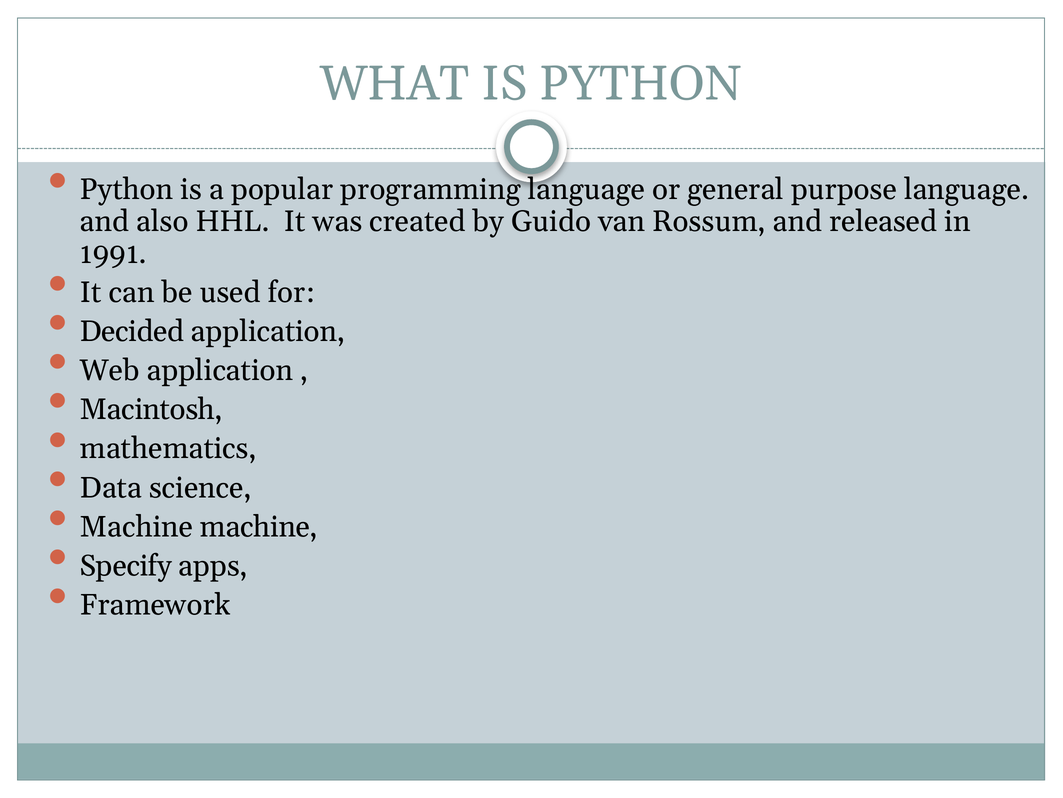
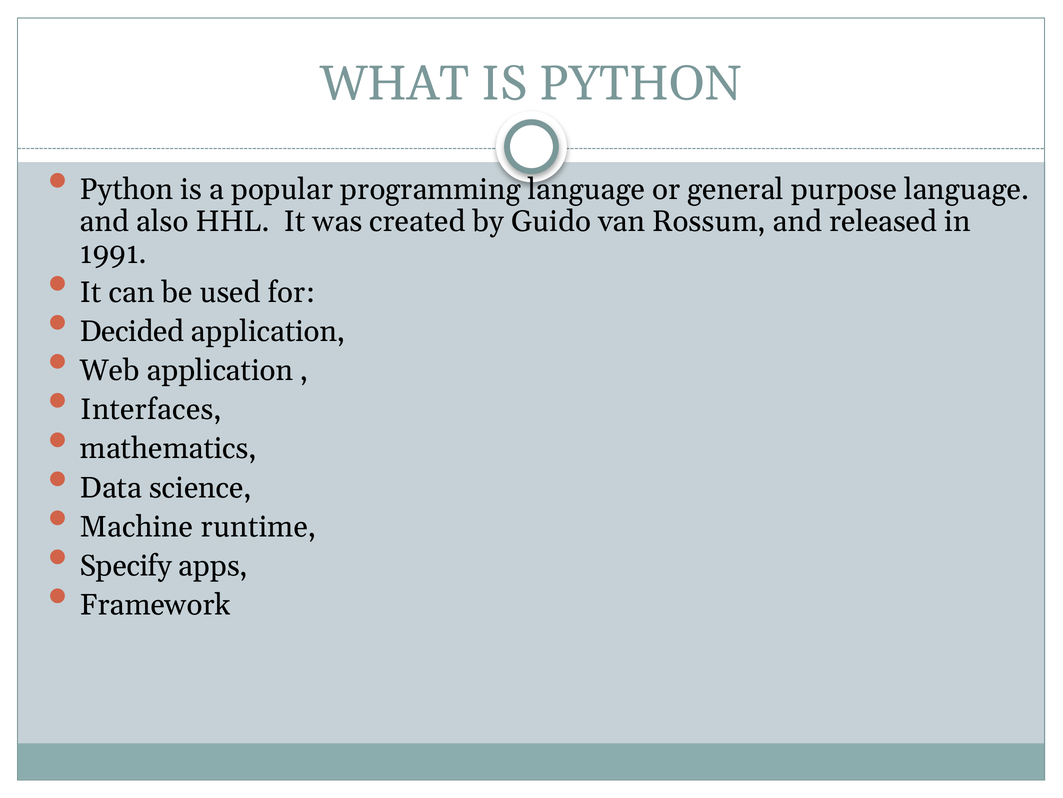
Macintosh: Macintosh -> Interfaces (151, 409)
Machine machine: machine -> runtime (258, 526)
